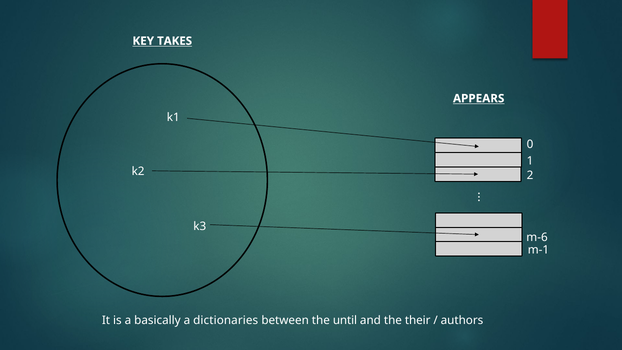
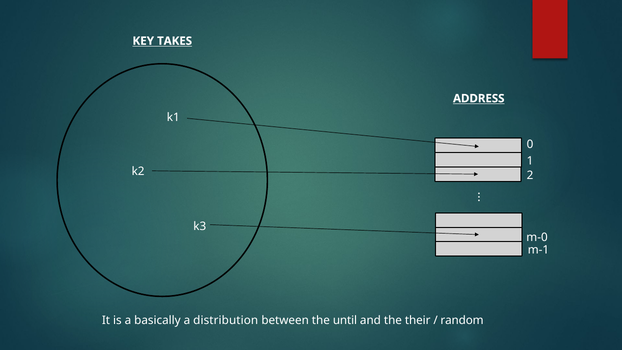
APPEARS: APPEARS -> ADDRESS (479, 98)
m-6: m-6 -> m-0 (537, 237)
dictionaries: dictionaries -> distribution (226, 320)
authors: authors -> random (462, 320)
